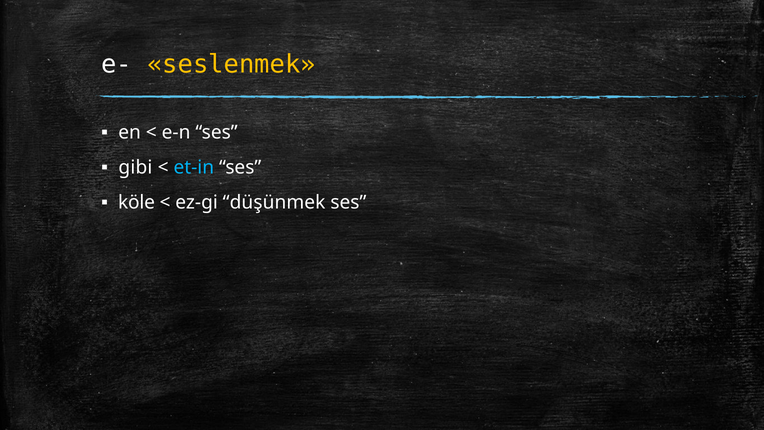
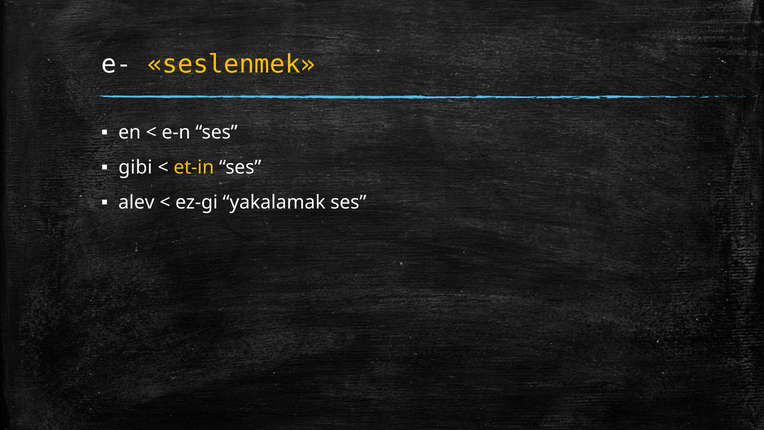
et-in colour: light blue -> yellow (194, 167)
köle: köle -> alev (136, 202)
düşünmek: düşünmek -> yakalamak (274, 202)
